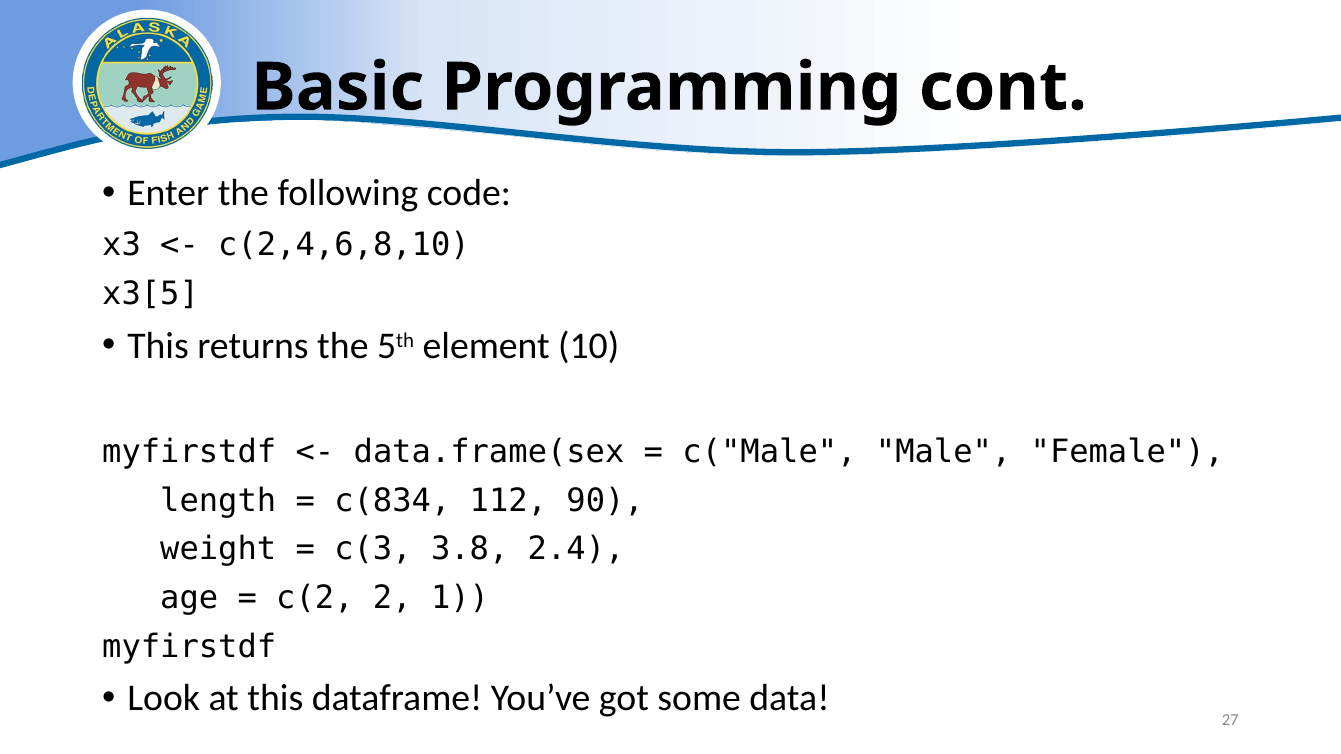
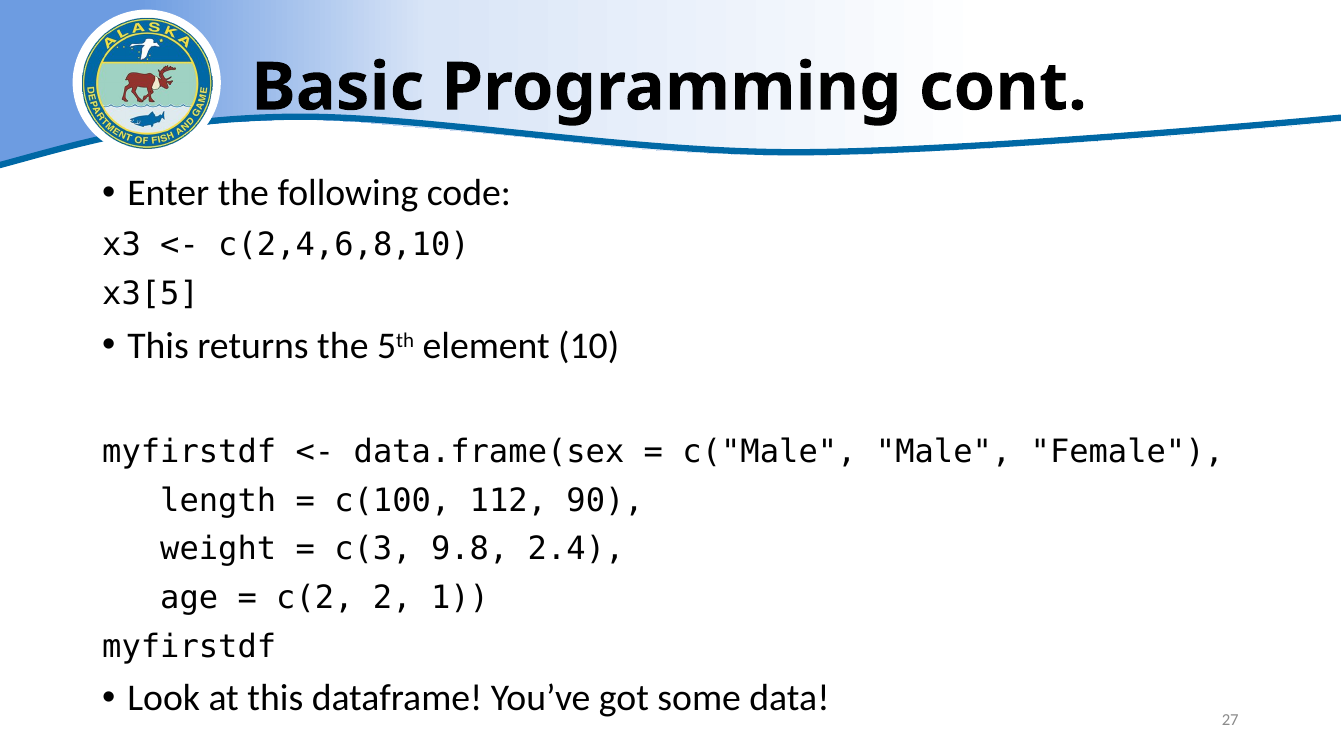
c(834: c(834 -> c(100 (392, 501)
3.8: 3.8 -> 9.8 (470, 549)
